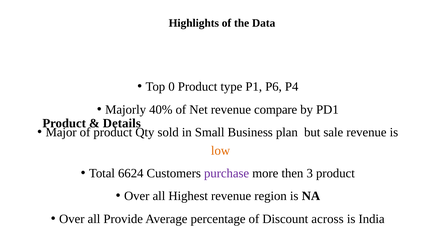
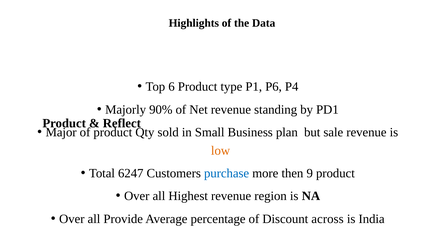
0: 0 -> 6 (172, 87)
40%: 40% -> 90% (161, 110)
compare: compare -> standing (276, 110)
Details: Details -> Reflect (122, 123)
6624: 6624 -> 6247 (131, 174)
purchase colour: purple -> blue (227, 174)
3: 3 -> 9 (310, 174)
